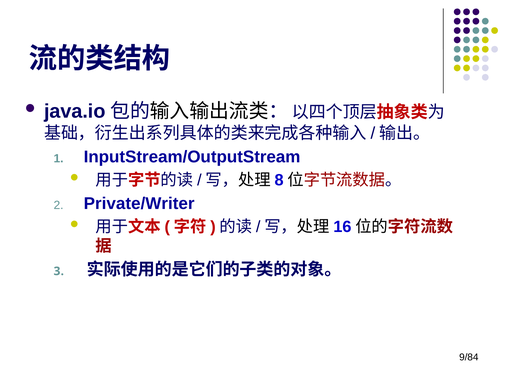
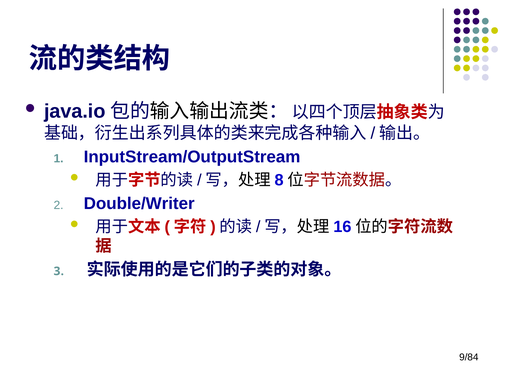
Private/Writer: Private/Writer -> Double/Writer (139, 203)
